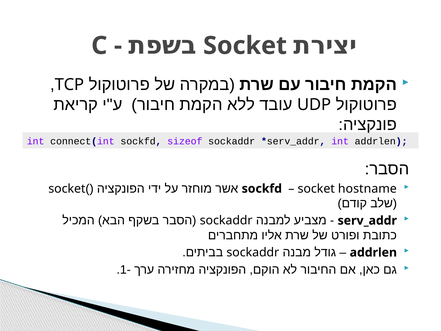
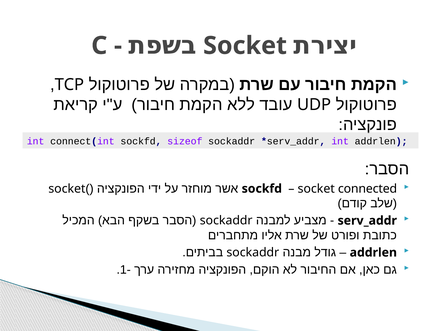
hostname: hostname -> connected (368, 189)
